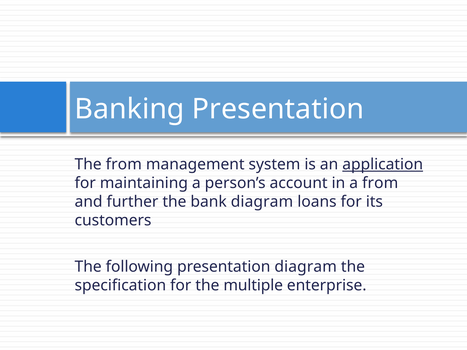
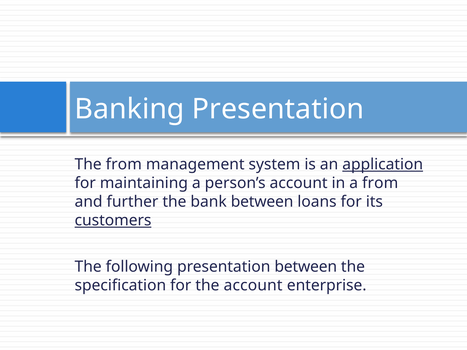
bank diagram: diagram -> between (262, 202)
customers underline: none -> present (113, 221)
presentation diagram: diagram -> between (306, 267)
the multiple: multiple -> account (253, 286)
